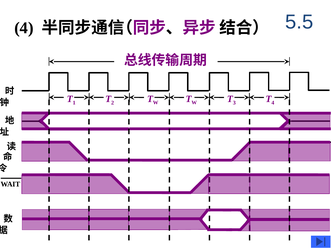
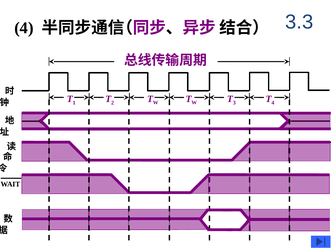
5.5: 5.5 -> 3.3 (299, 22)
